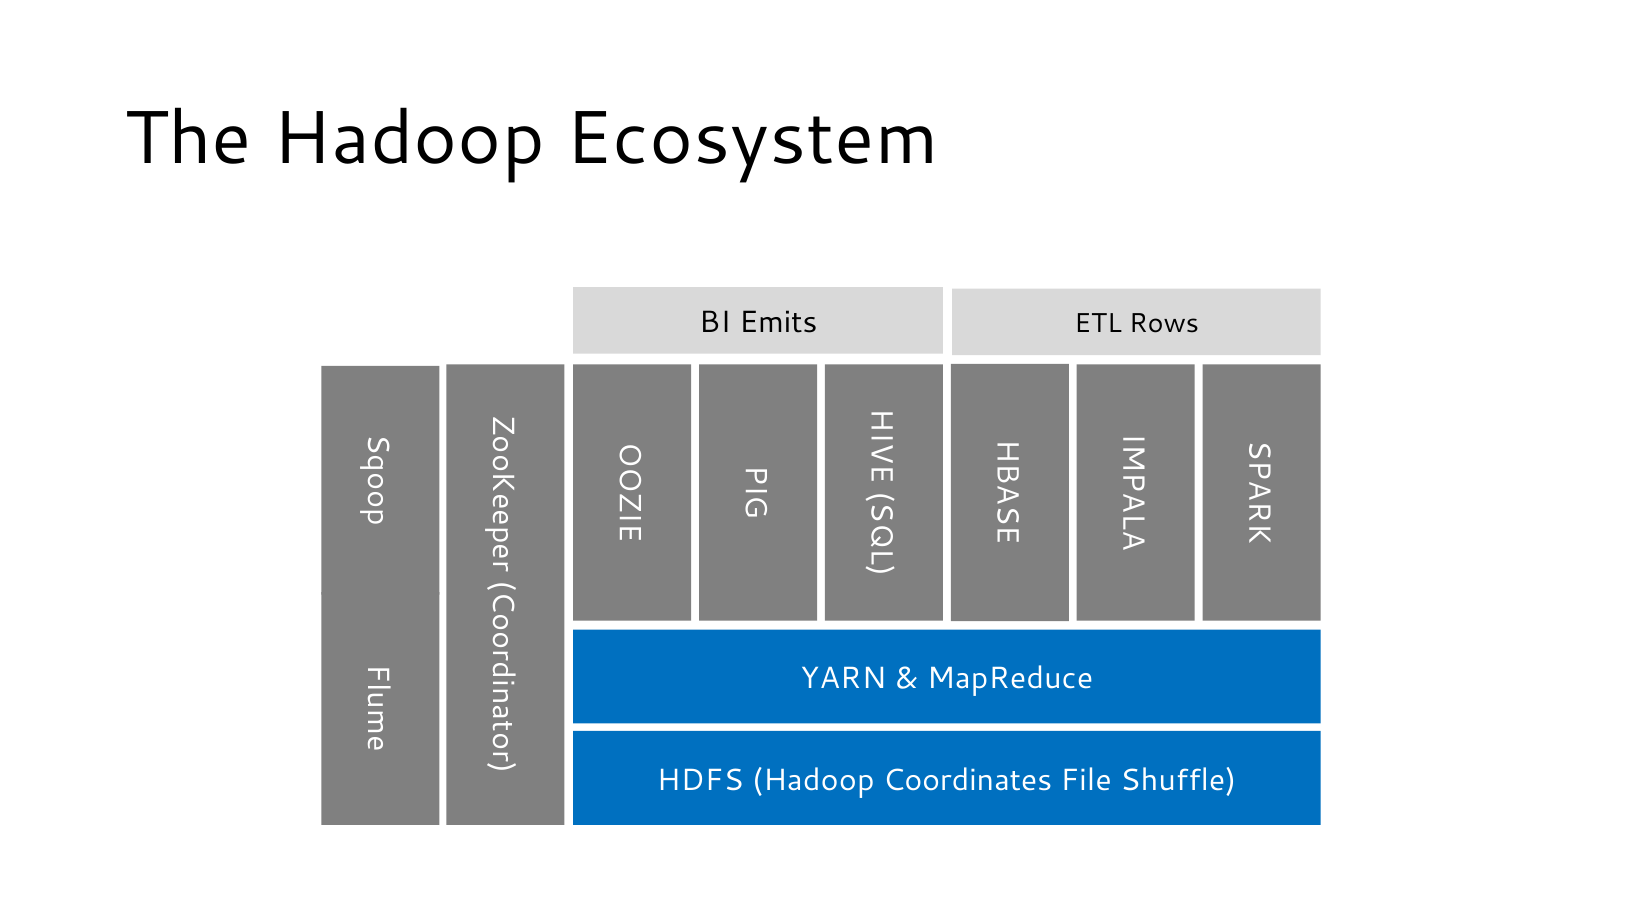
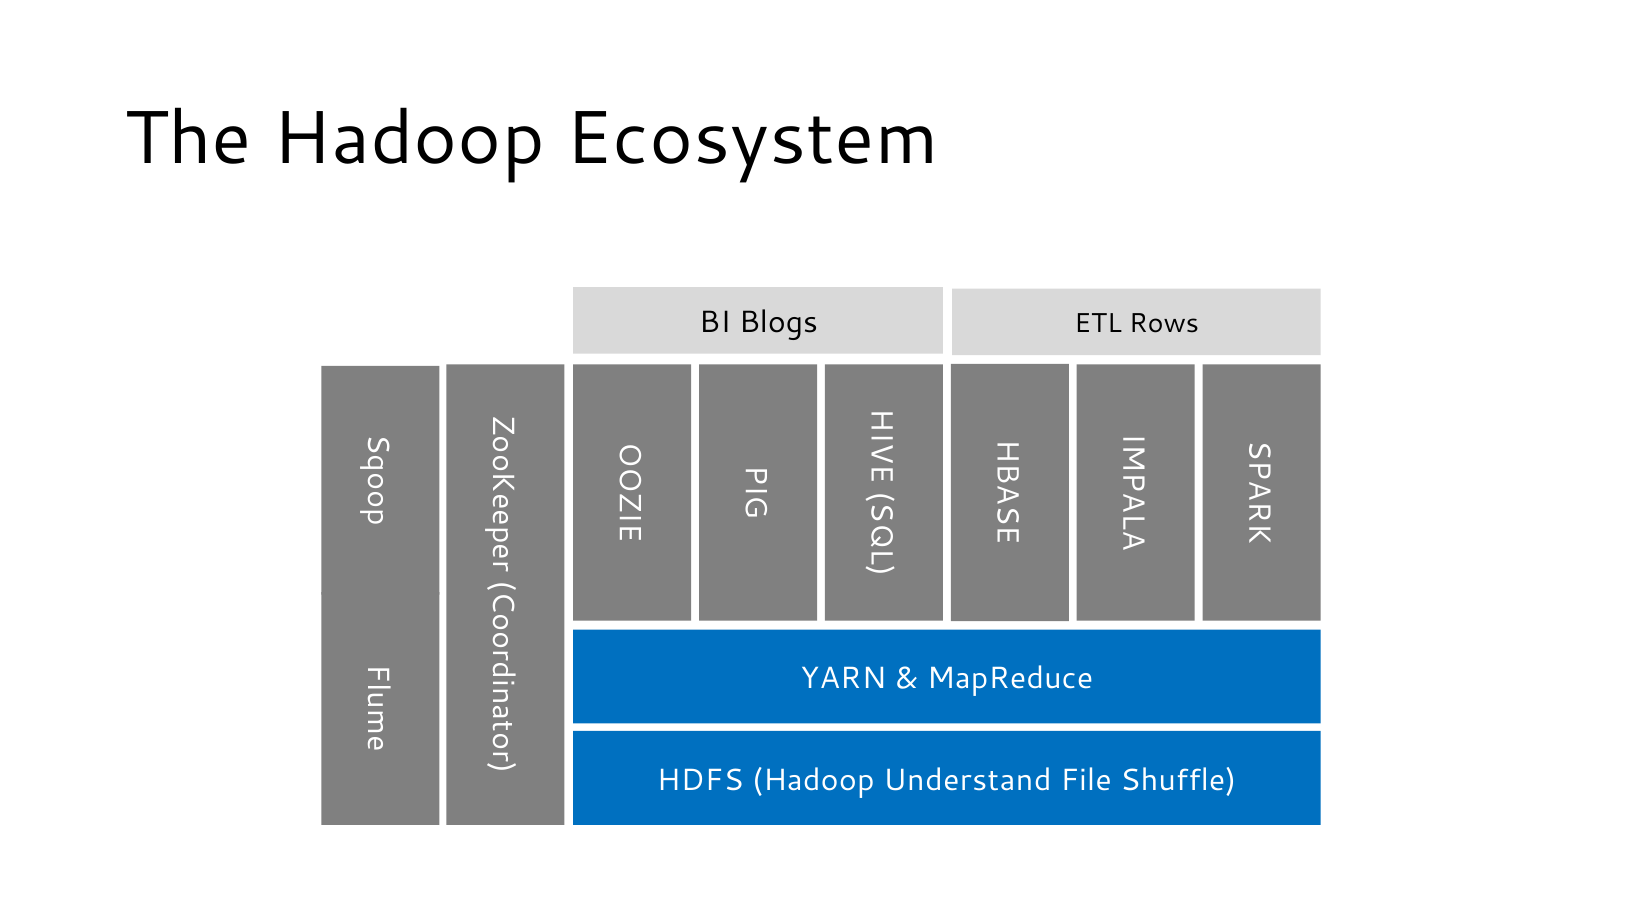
Emits: Emits -> Blogs (778, 323)
Coordinates: Coordinates -> Understand (967, 780)
